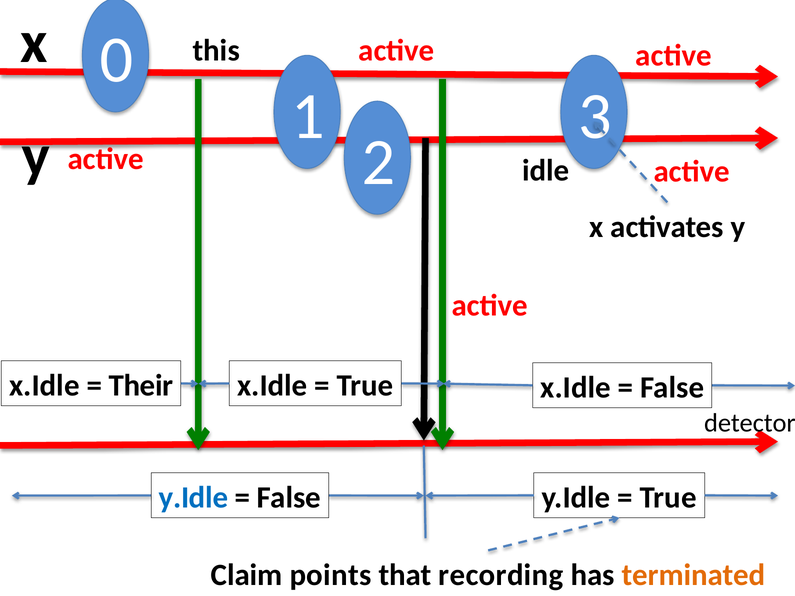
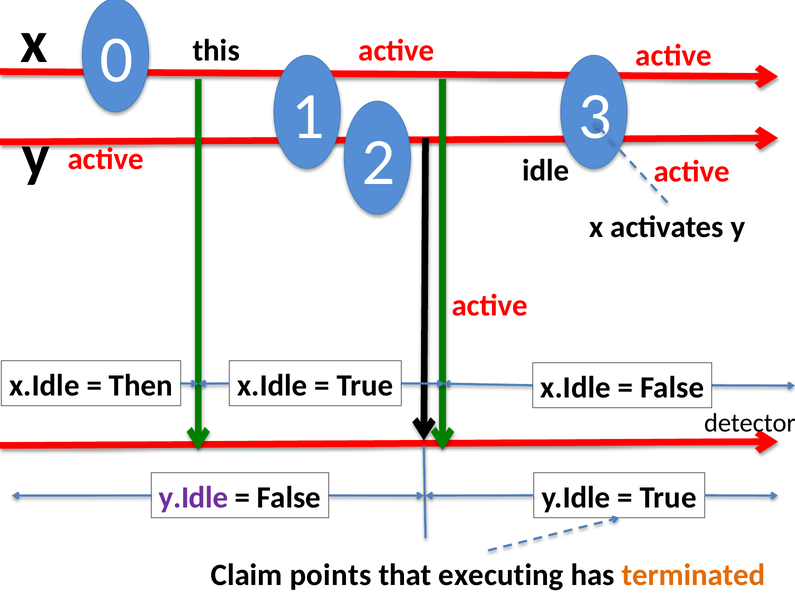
Their: Their -> Then (141, 386)
y.Idle colour: blue -> purple (193, 498)
recording: recording -> executing (501, 575)
